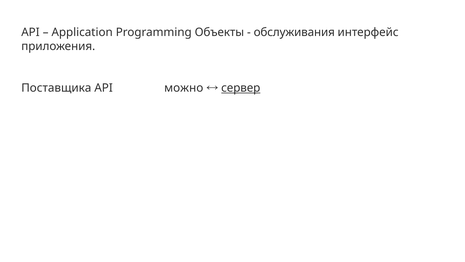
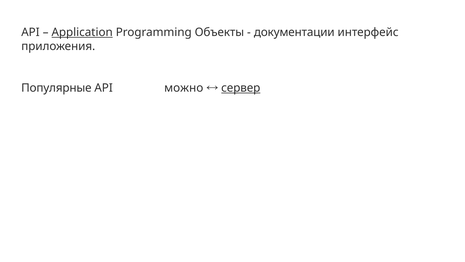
Application underline: none -> present (82, 32)
обслуживания: обслуживания -> документации (294, 32)
Поставщика: Поставщика -> Популярные (56, 88)
